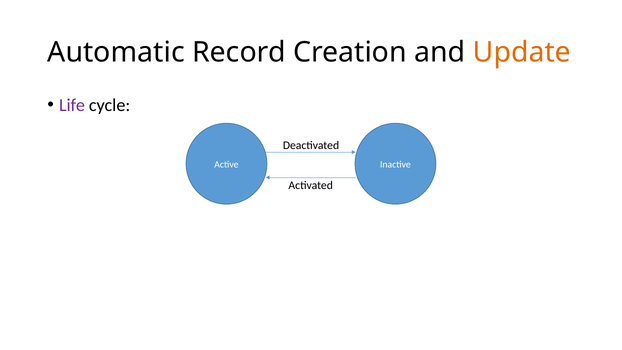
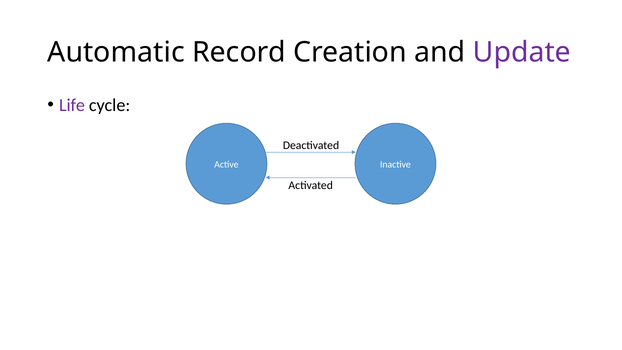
Update colour: orange -> purple (522, 52)
